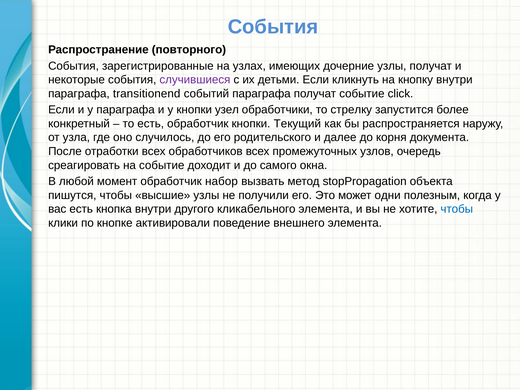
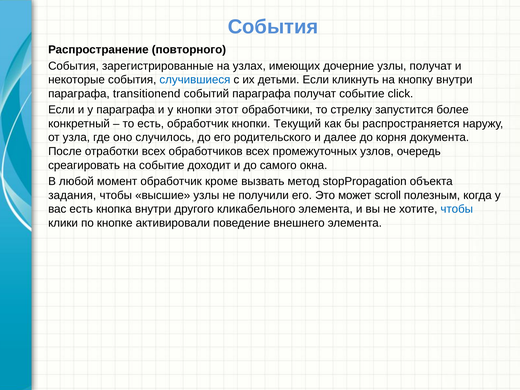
случившиеся colour: purple -> blue (195, 80)
узел: узел -> этот (227, 110)
набор: набор -> кроме (221, 181)
пишутся: пишутся -> задания (72, 195)
одни: одни -> scroll (388, 195)
